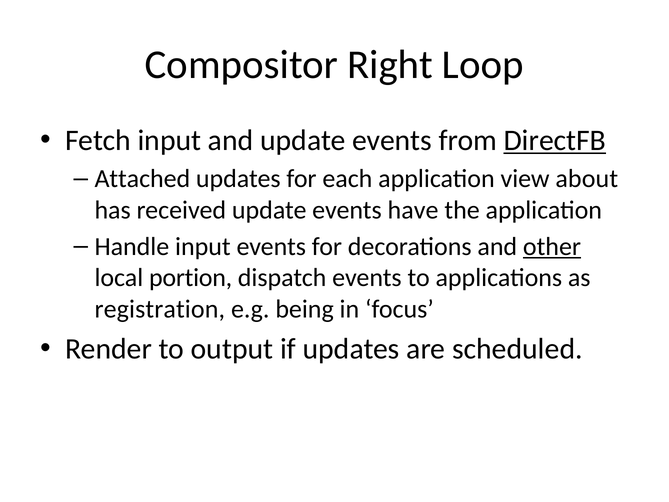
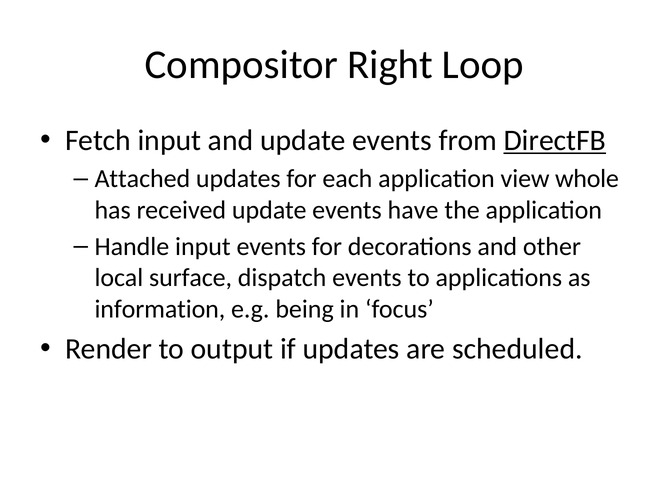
about: about -> whole (587, 179)
other underline: present -> none (552, 246)
portion: portion -> surface (191, 278)
registration: registration -> information (160, 309)
